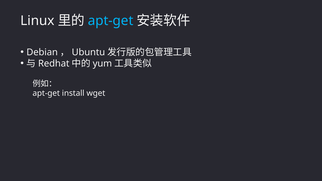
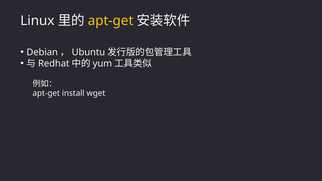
apt-get colour: light blue -> yellow (111, 21)
